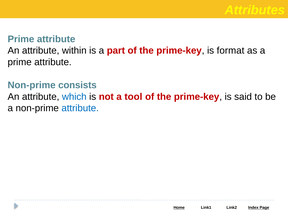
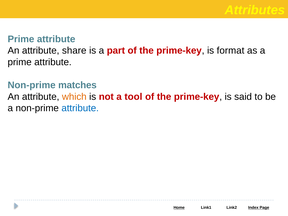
within: within -> share (74, 51)
consists: consists -> matches (77, 85)
which colour: blue -> orange (74, 97)
